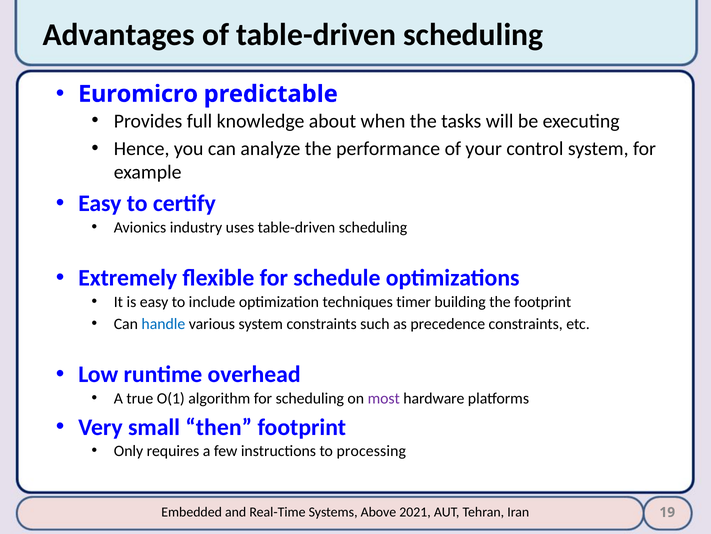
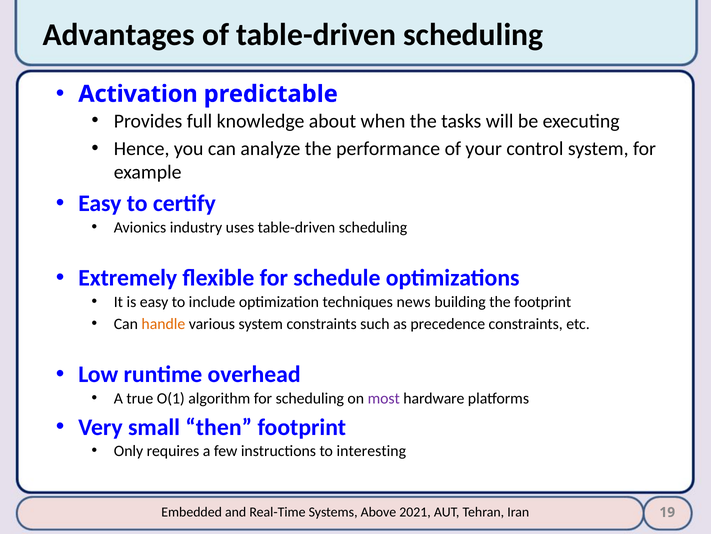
Euromicro: Euromicro -> Activation (138, 94)
timer: timer -> news (414, 301)
handle colour: blue -> orange (163, 323)
processing: processing -> interesting (371, 451)
